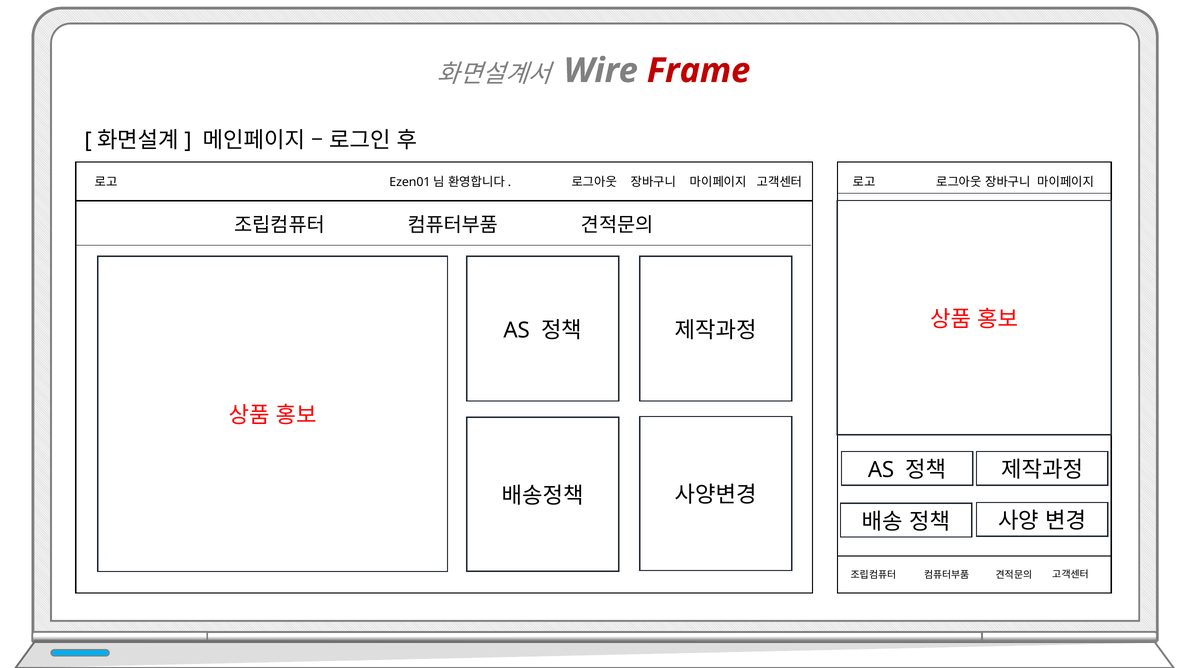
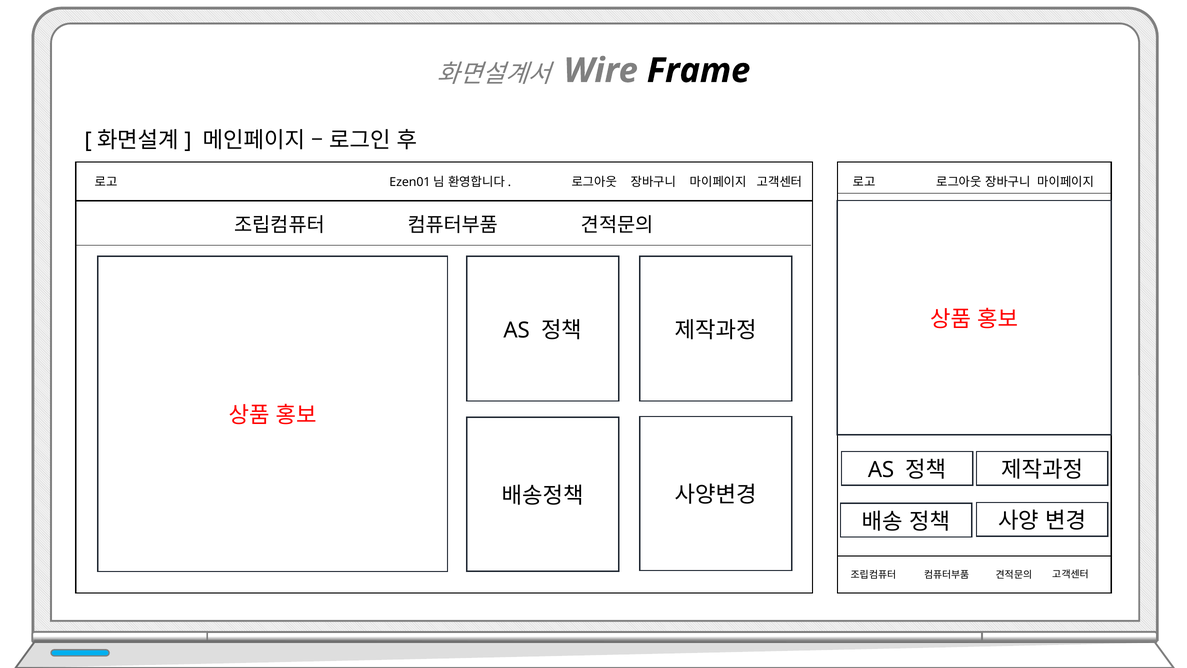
Frame colour: red -> black (699, 71)
